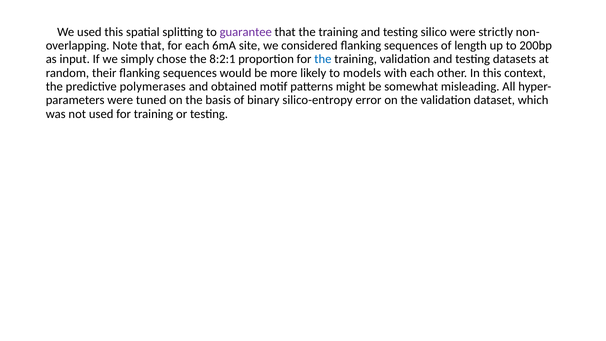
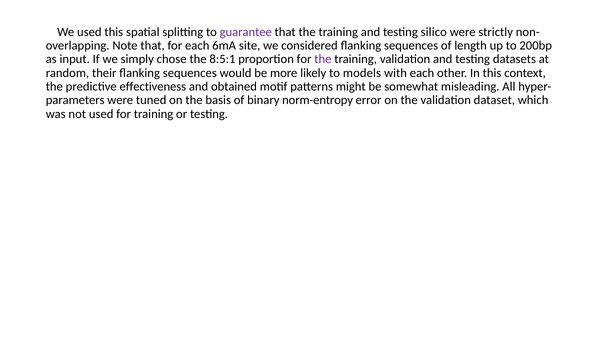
8:2:1: 8:2:1 -> 8:5:1 (222, 59)
the colour: blue -> purple (323, 59)
polymerases: polymerases -> effectiveness (153, 87)
silico-entropy: silico-entropy -> norm-entropy (318, 100)
